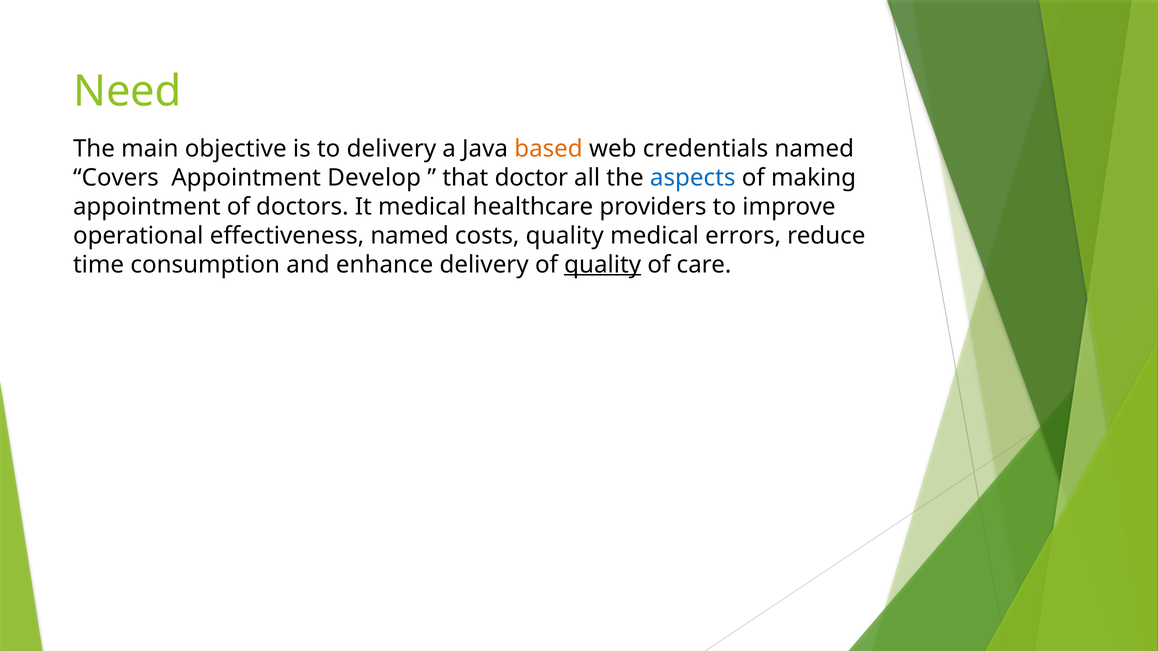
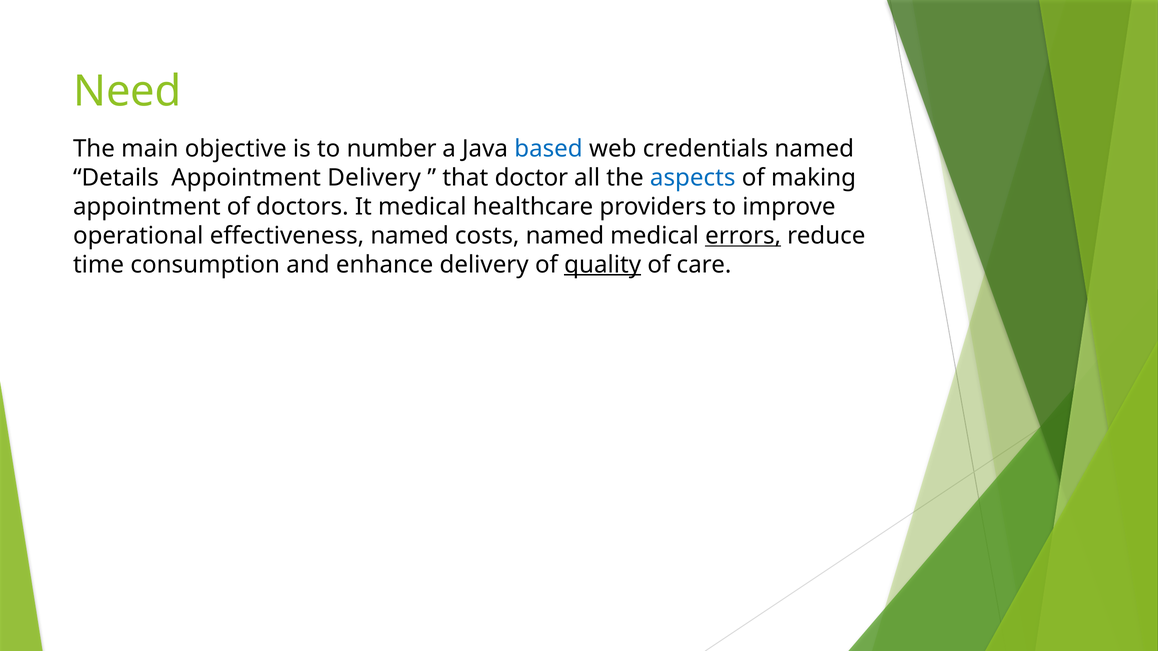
to delivery: delivery -> number (392, 149)
based colour: orange -> blue (548, 149)
Covers: Covers -> Details (116, 178)
Appointment Develop: Develop -> Delivery (374, 178)
costs quality: quality -> named (565, 236)
errors underline: none -> present (743, 236)
